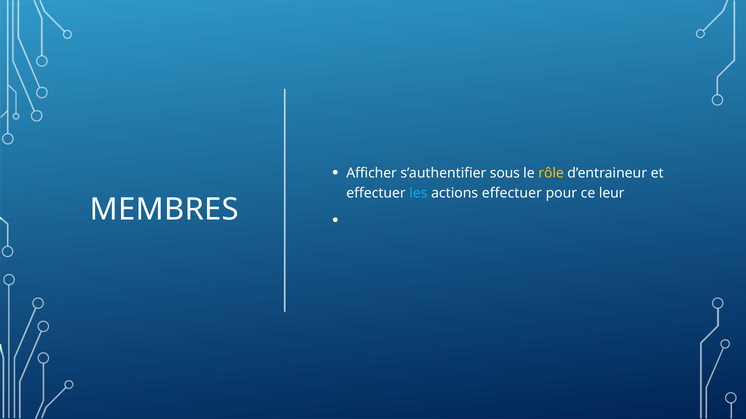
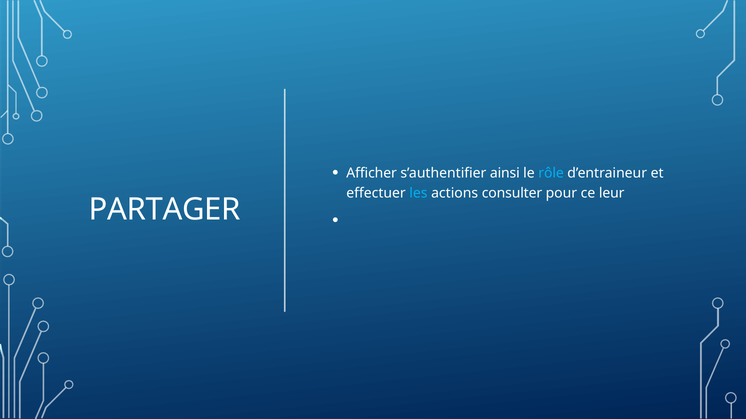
sous: sous -> ainsi (505, 173)
rôle colour: yellow -> light blue (551, 173)
actions effectuer: effectuer -> consulter (512, 193)
MEMBRES: MEMBRES -> PARTAGER (165, 210)
